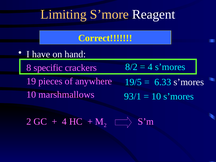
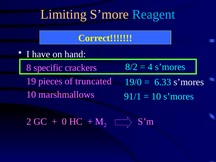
Reagent colour: white -> light blue (154, 14)
anywhere: anywhere -> truncated (94, 81)
19/5: 19/5 -> 19/0 (133, 82)
93/1: 93/1 -> 91/1 (133, 96)
4: 4 -> 0 (64, 122)
